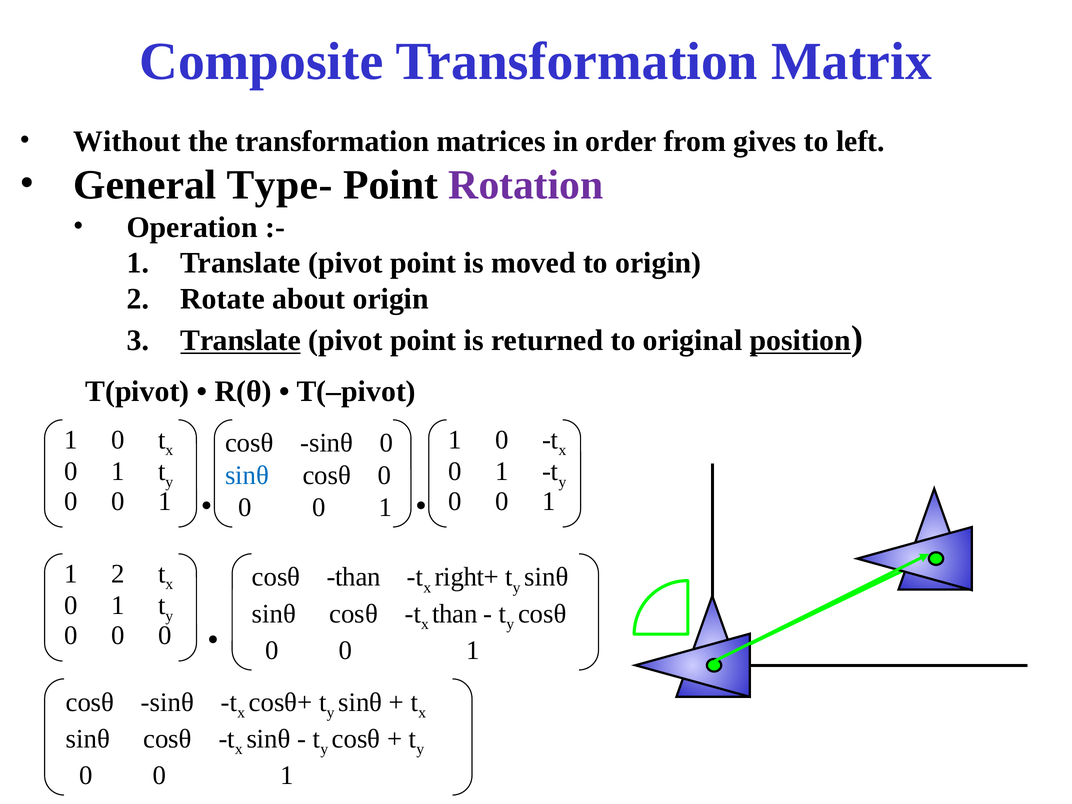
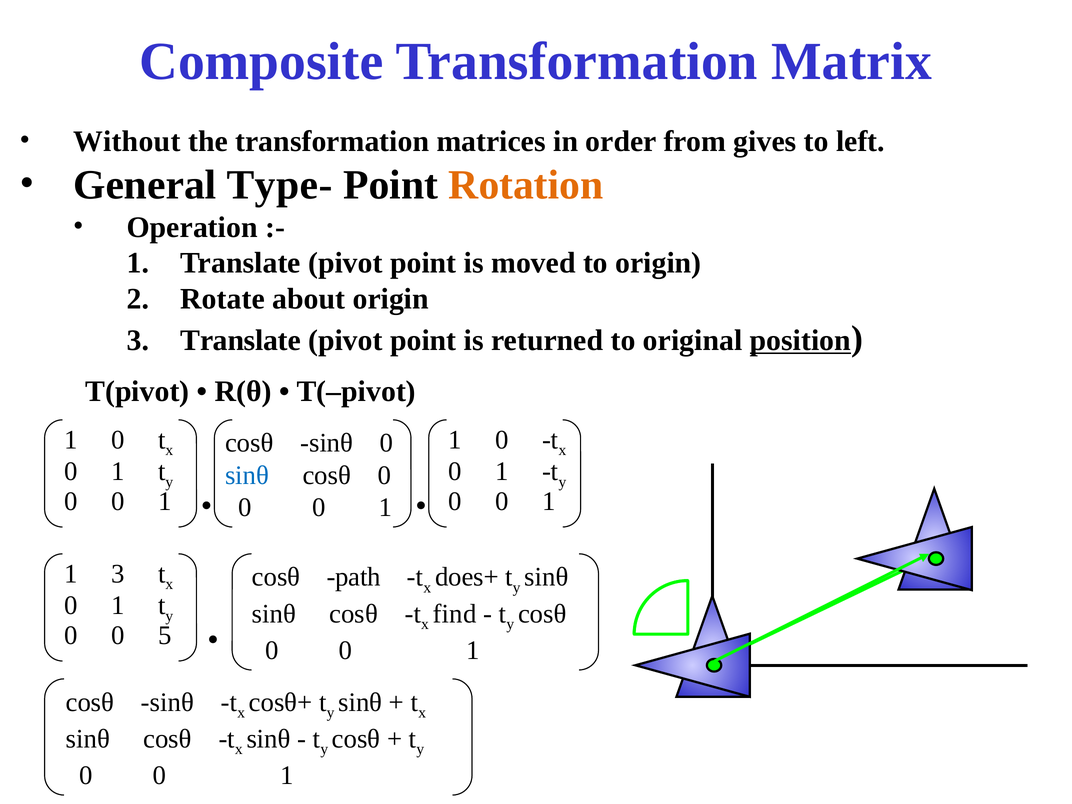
Rotation colour: purple -> orange (526, 185)
Translate underline: present -> none (241, 340)
1 2: 2 -> 3 (118, 574)
cosθ than: than -> path (354, 577)
right+: right+ -> does+ (467, 577)
than: than -> find (455, 614)
0: 0 -> 5 (165, 636)
